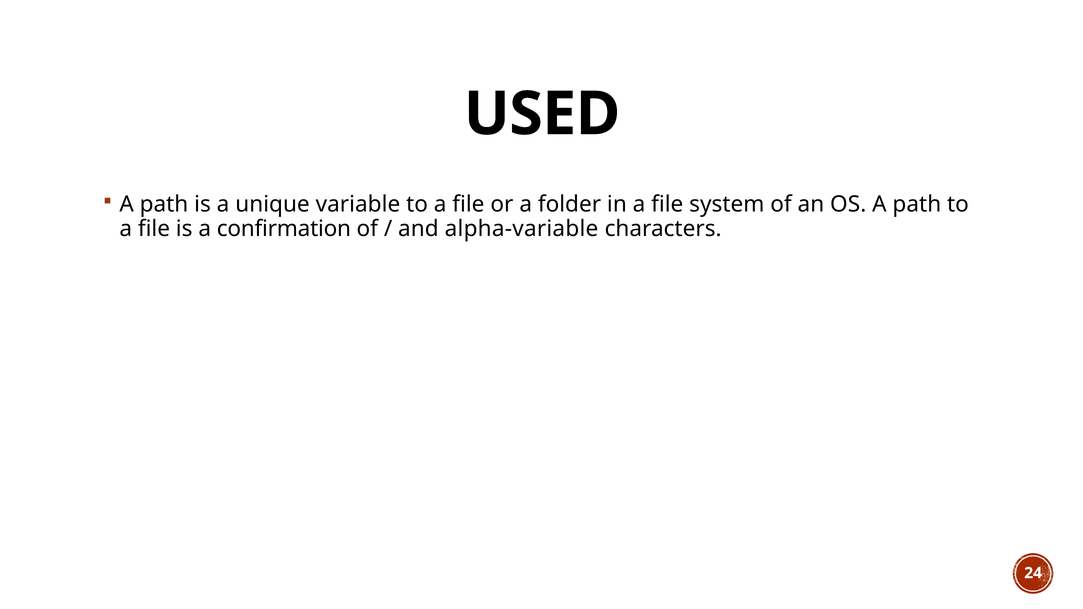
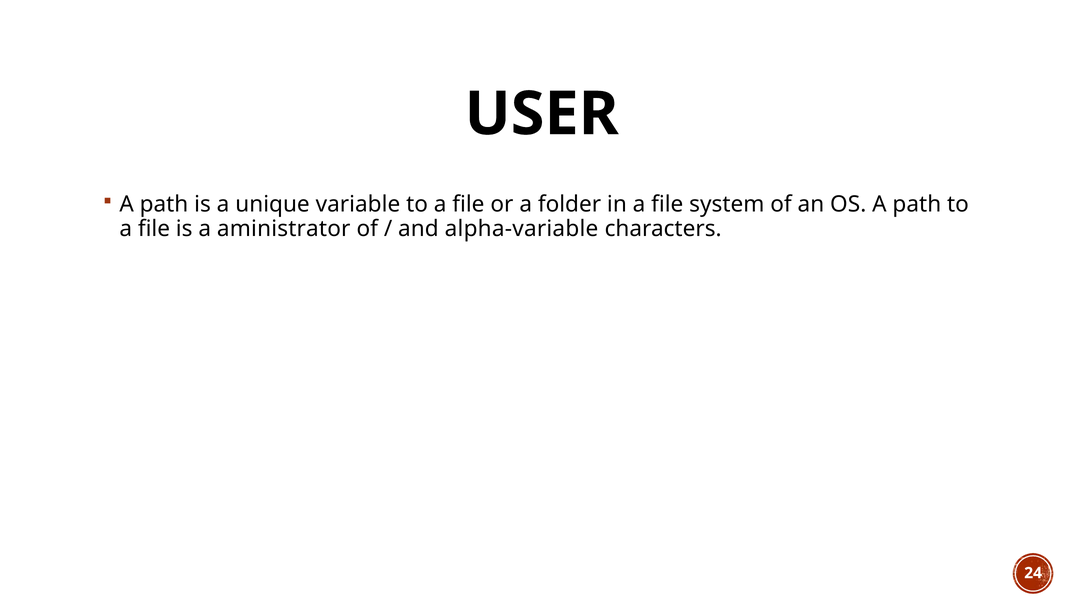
USED: USED -> USER (542, 114)
confirmation: confirmation -> aministrator (284, 229)
